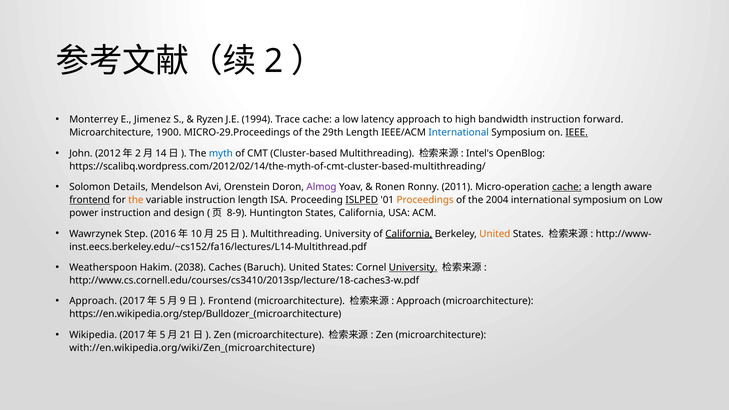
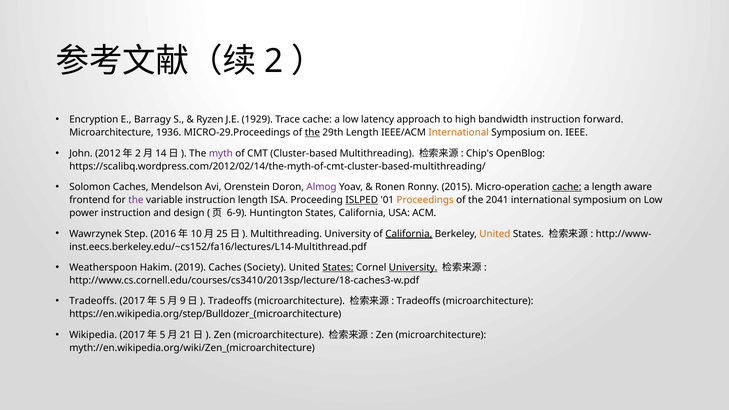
Monterrey: Monterrey -> Encryption (94, 120)
Jimenez: Jimenez -> Barragy (152, 120)
1994: 1994 -> 1929 (257, 120)
1900: 1900 -> 1936 (169, 133)
the underline: none -> present (312, 133)
International colour: blue -> orange (459, 133)
IEEE underline: present -> none (577, 133)
myth colour: blue -> purple (221, 153)
Intel's: Intel's -> Chip's (480, 153)
Solomon Details: Details -> Caches (131, 187)
2011: 2011 -> 2015 (457, 187)
frontend underline: present -> none (90, 200)
the colour: orange -> purple (136, 200)
2004: 2004 -> 2041 (497, 200)
8-9: 8-9 -> 6-9 (237, 213)
2038: 2038 -> 2019 (190, 268)
Baruch: Baruch -> Society (265, 268)
States underline: none -> present (338, 268)
Approach: Approach -> Tradeoffs (93, 301)
Frontend: Frontend -> Tradeoffs (230, 301)
Approach: Approach -> Tradeoffs (419, 301)
with://en.wikipedia.org/wiki/Zen_(microarchitecture: with://en.wikipedia.org/wiki/Zen_(microarchitecture -> myth://en.wikipedia.org/wiki/Zen_(microarchitecture (192, 348)
